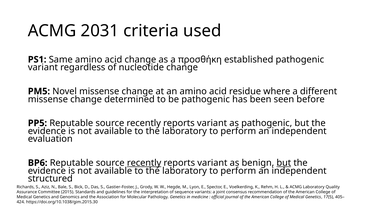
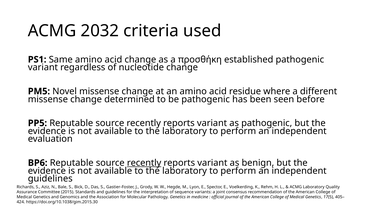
2031: 2031 -> 2032 (100, 31)
but underline: present -> none (284, 163)
structured: structured -> guidelines (50, 179)
